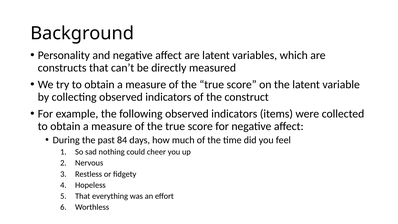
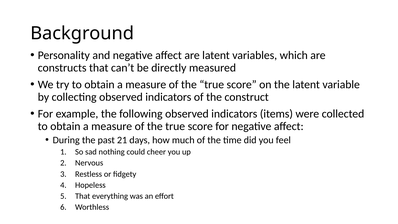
84: 84 -> 21 (122, 140)
